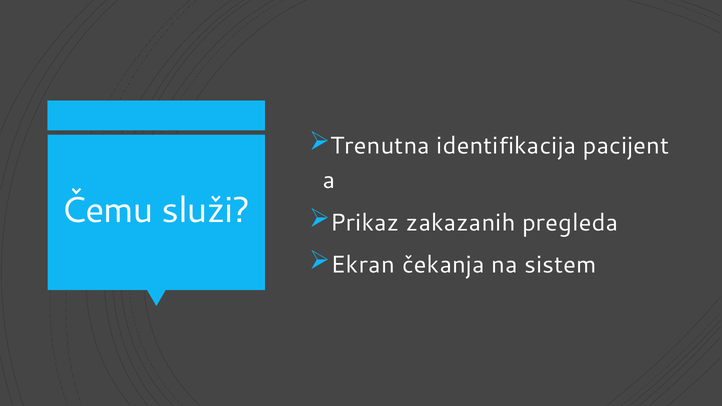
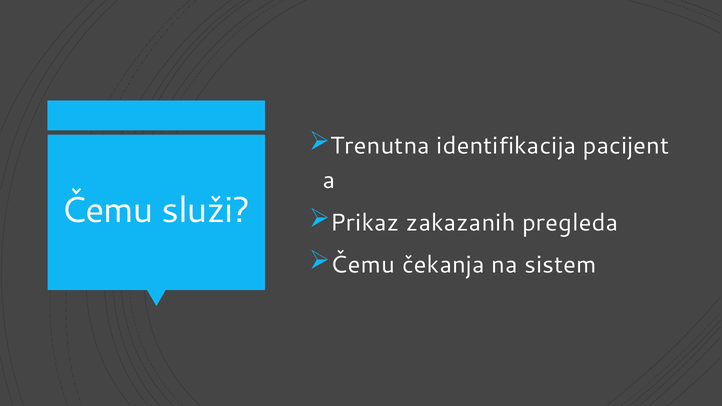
Ekran: Ekran -> Čemu (363, 265)
